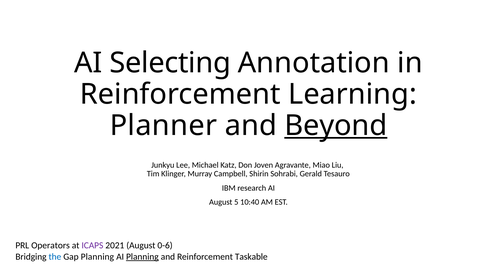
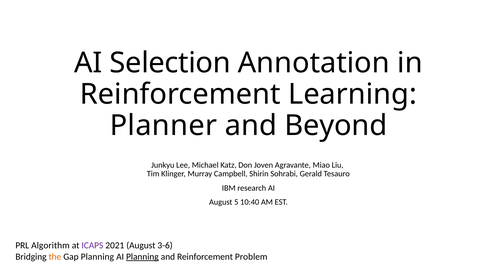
Selecting: Selecting -> Selection (170, 63)
Beyond underline: present -> none (336, 126)
Operators: Operators -> Algorithm (50, 246)
0-6: 0-6 -> 3-6 (165, 246)
the colour: blue -> orange (55, 257)
Taskable: Taskable -> Problem (251, 257)
